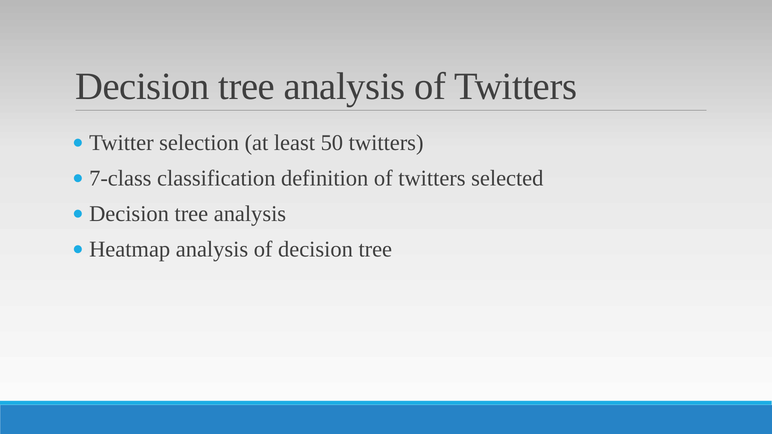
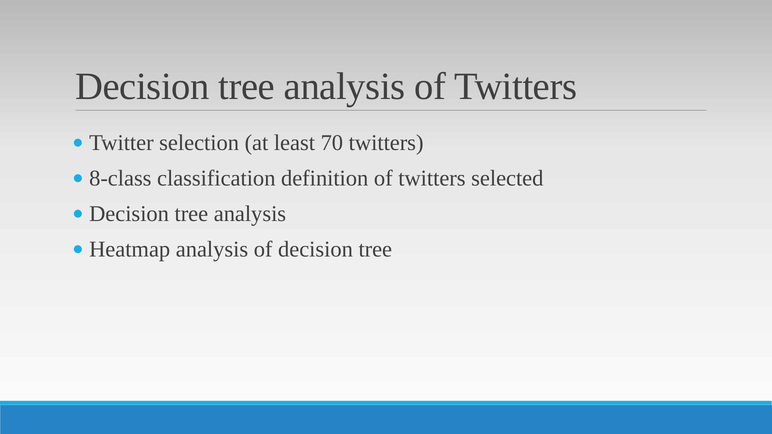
50: 50 -> 70 (332, 143)
7-class: 7-class -> 8-class (120, 178)
